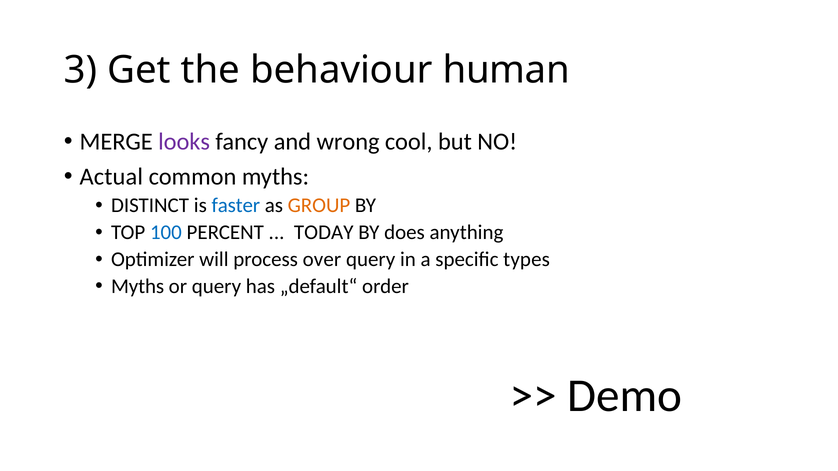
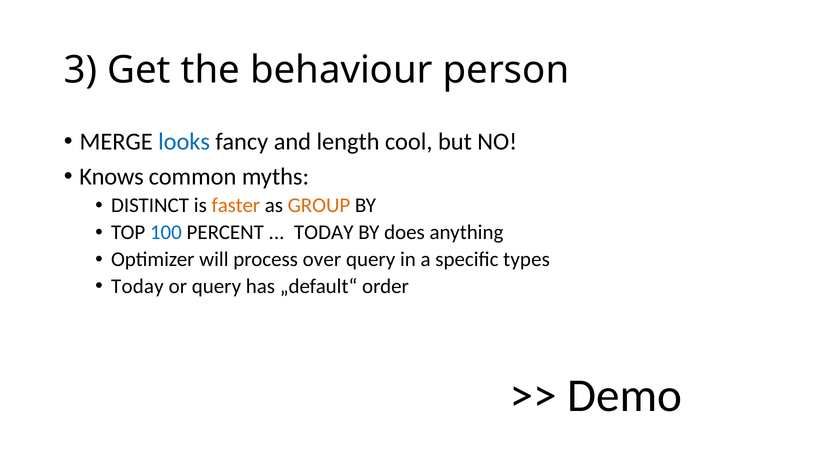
human: human -> person (506, 70)
looks colour: purple -> blue (184, 142)
wrong: wrong -> length (348, 142)
Actual: Actual -> Knows (112, 177)
faster colour: blue -> orange (236, 206)
Myths: Myths -> Today (137, 287)
